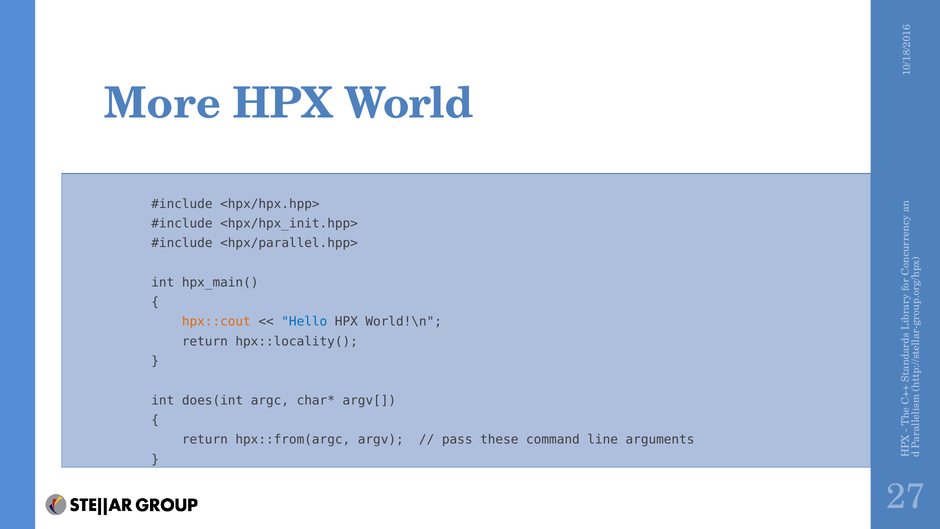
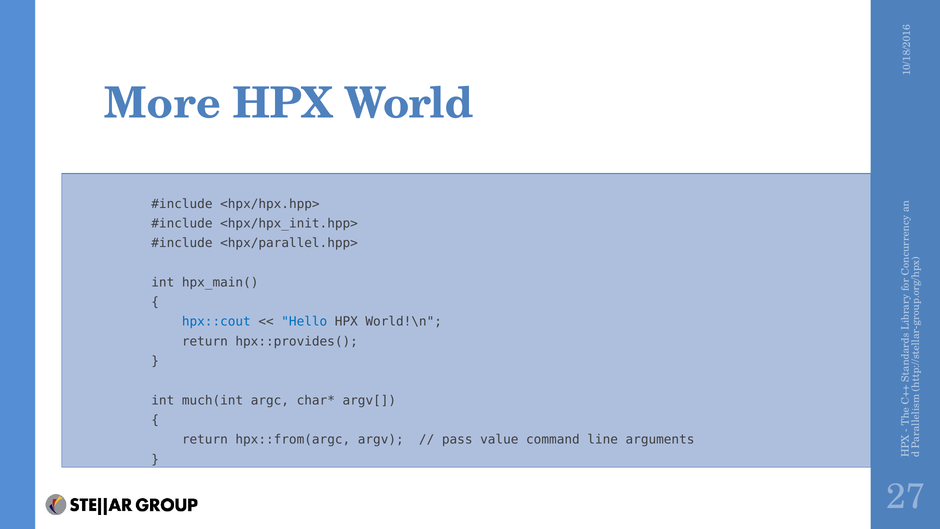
hpx::cout colour: orange -> blue (216, 322)
hpx::locality(: hpx::locality( -> hpx::provides( (297, 341)
does(int: does(int -> much(int (213, 400)
these: these -> value (499, 439)
